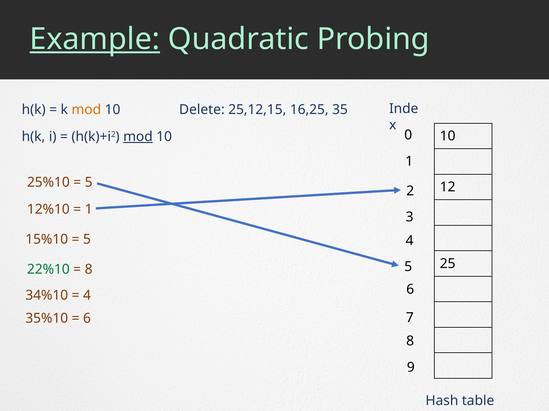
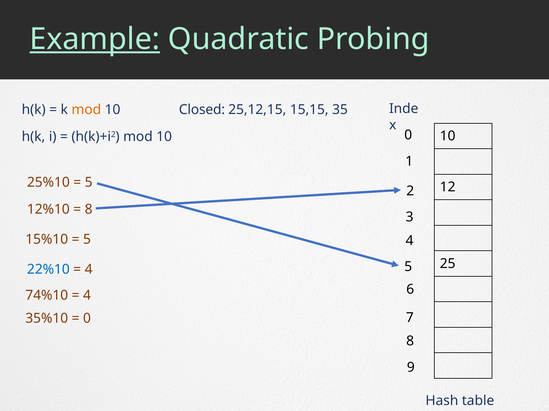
Delete: Delete -> Closed (202, 110)
16,25: 16,25 -> 15,15 (309, 110)
mod underline: present -> none (138, 137)
1: 1 -> 8 (89, 210)
22%10 colour: green -> blue (48, 270)
8: 8 -> 4 (89, 270)
34%10: 34%10 -> 74%10 (47, 296)
6: 6 -> 0 (87, 319)
